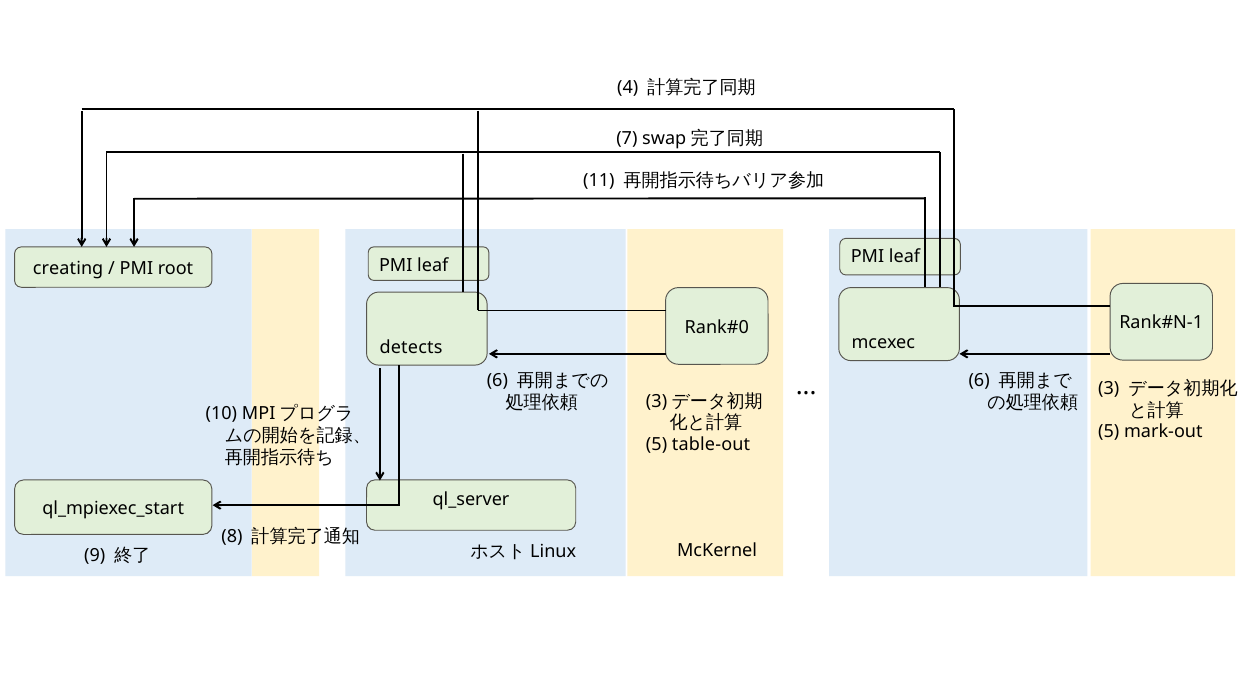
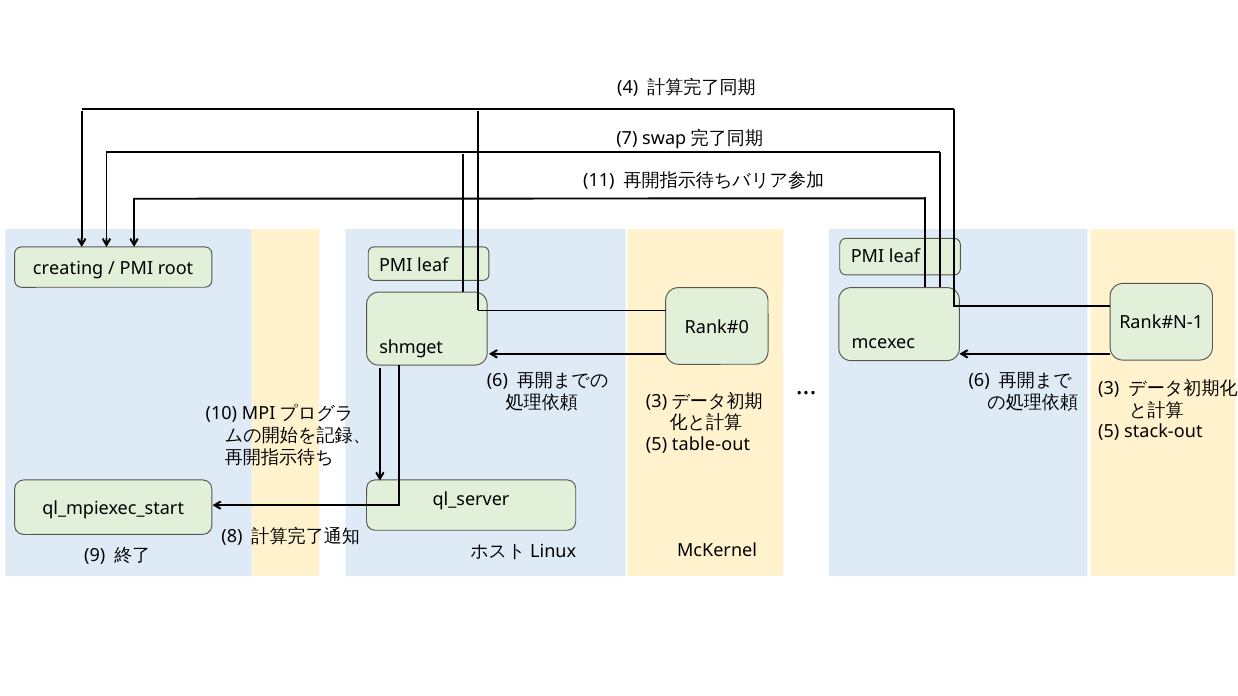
detects: detects -> shmget (411, 348)
mark-out: mark-out -> stack-out (1163, 432)
